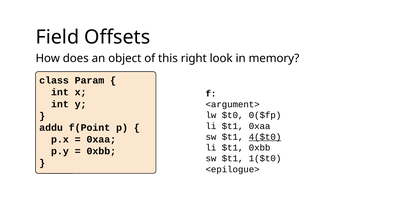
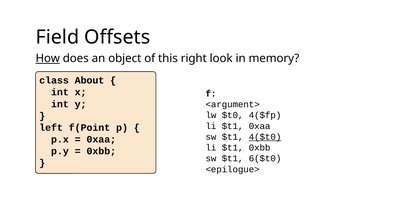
How underline: none -> present (48, 59)
Param: Param -> About (89, 81)
0($fp: 0($fp -> 4($fp (265, 116)
addu: addu -> left (51, 128)
1($t0: 1($t0 -> 6($t0 (265, 159)
